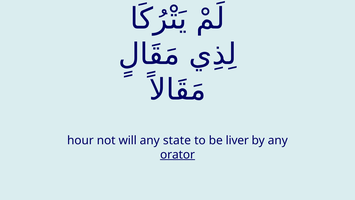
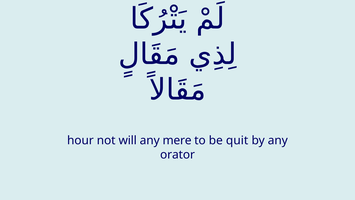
state: state -> mere (177, 140)
liver: liver -> quit (237, 140)
orator underline: present -> none (178, 154)
